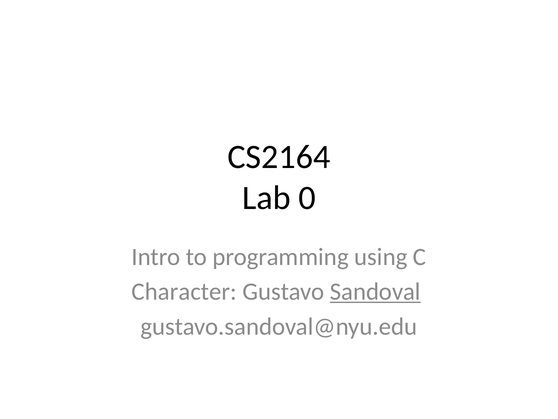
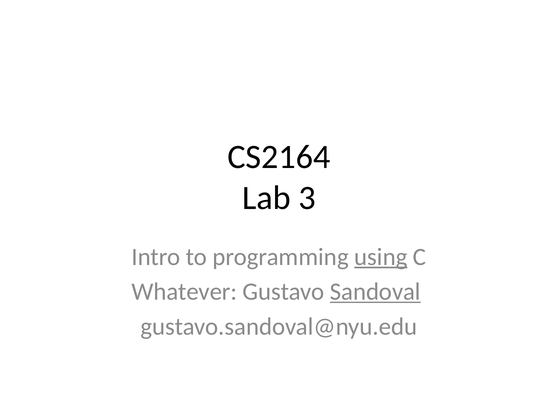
0: 0 -> 3 (307, 198)
using underline: none -> present (381, 257)
Character: Character -> Whatever (184, 291)
